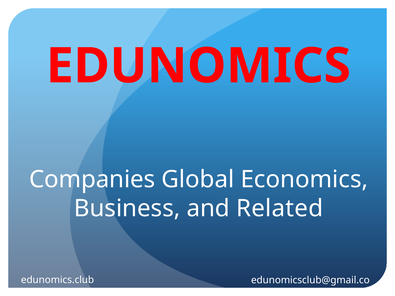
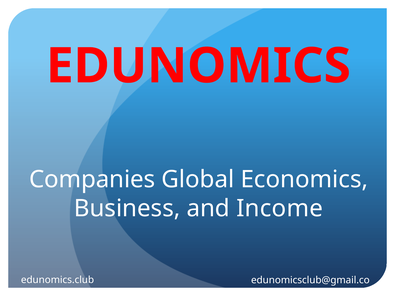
Related: Related -> Income (280, 209)
